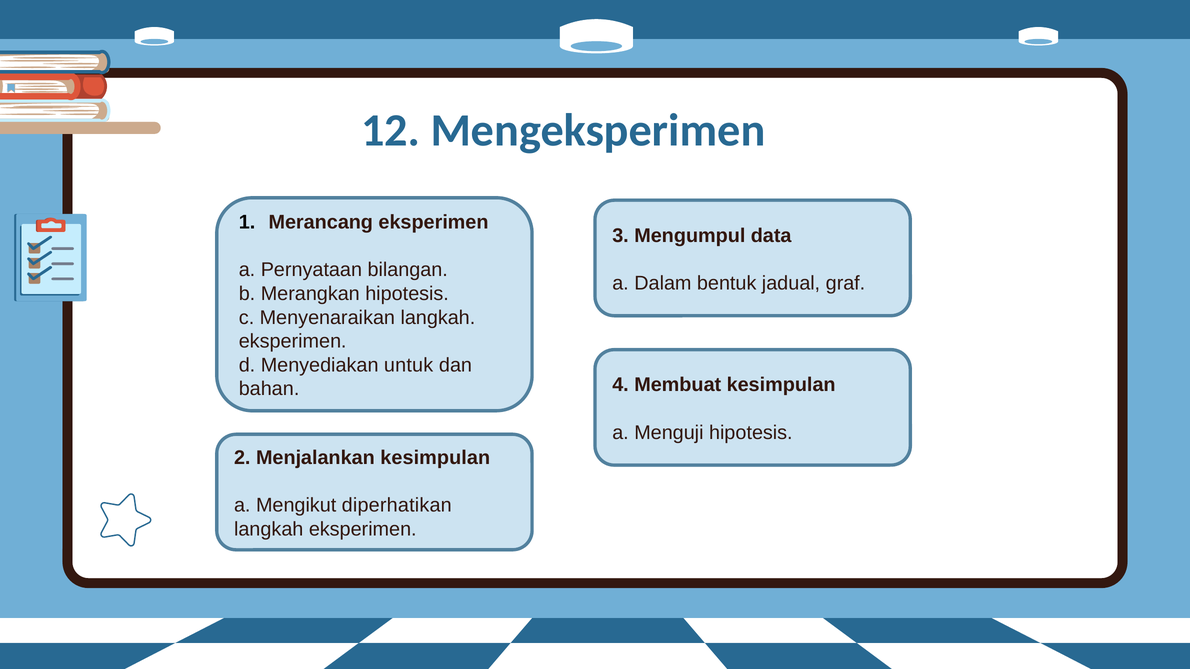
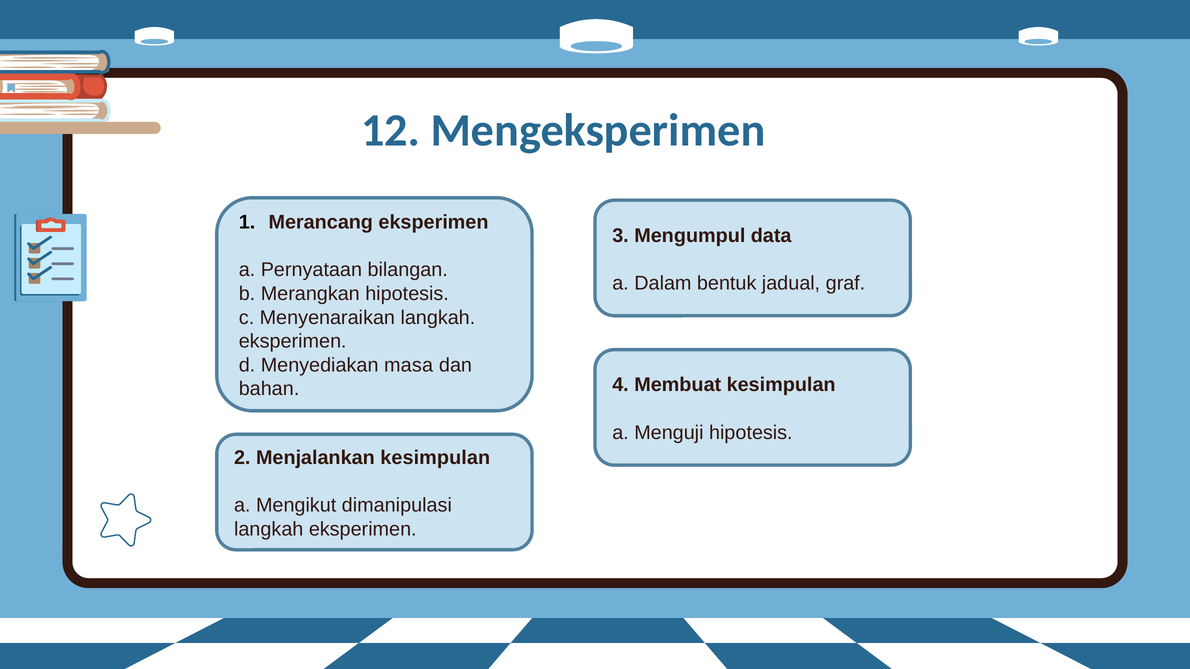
untuk: untuk -> masa (409, 365)
diperhatikan: diperhatikan -> dimanipulasi (397, 506)
